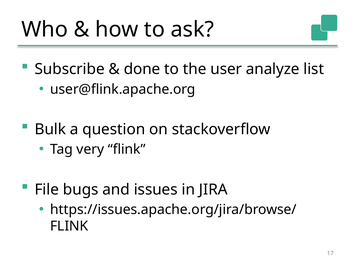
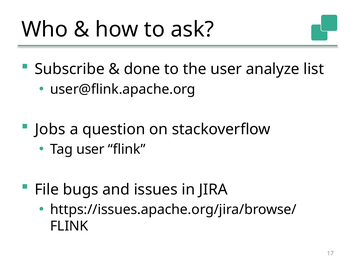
Bulk: Bulk -> Jobs (50, 129)
Tag very: very -> user (90, 150)
